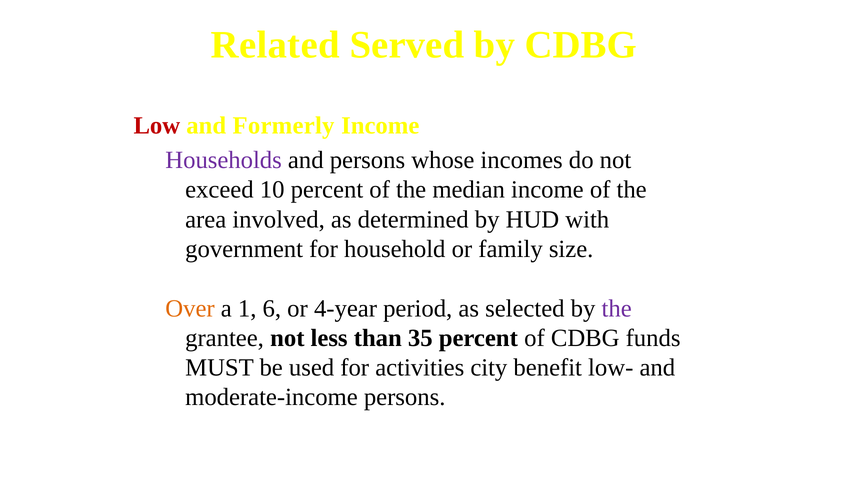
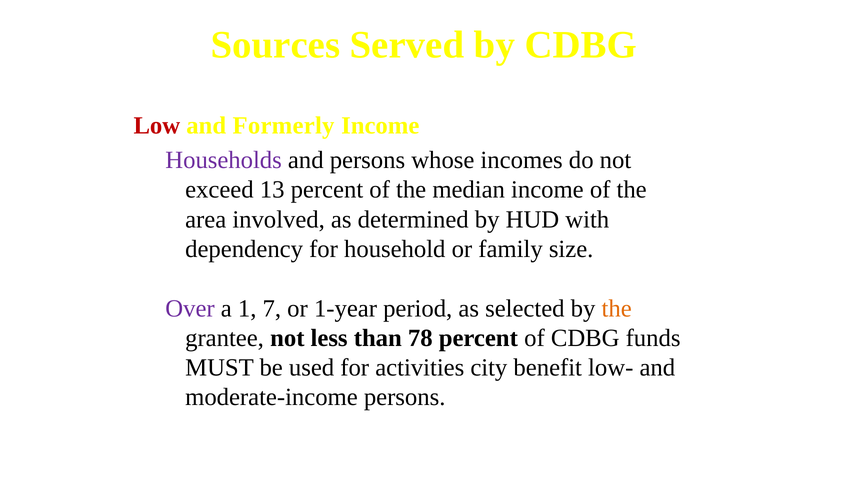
Related: Related -> Sources (275, 45)
10: 10 -> 13 (272, 190)
government: government -> dependency (244, 249)
Over colour: orange -> purple (190, 308)
6: 6 -> 7 (272, 308)
4-year: 4-year -> 1-year (346, 308)
the colour: purple -> orange (617, 308)
35: 35 -> 78 (420, 338)
